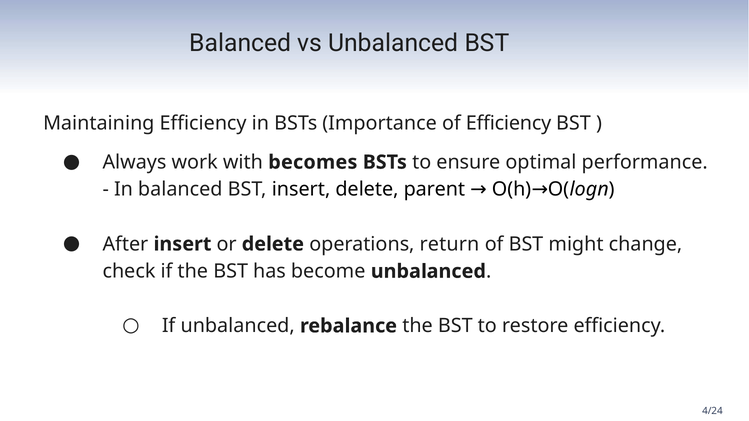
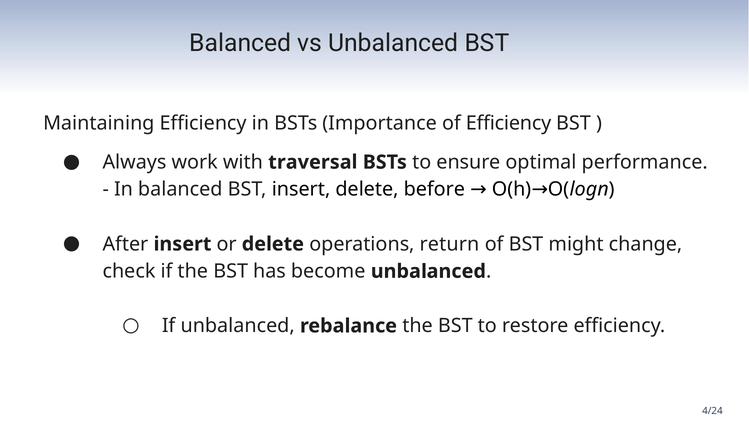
becomes: becomes -> traversal (313, 162)
parent: parent -> before (434, 190)
